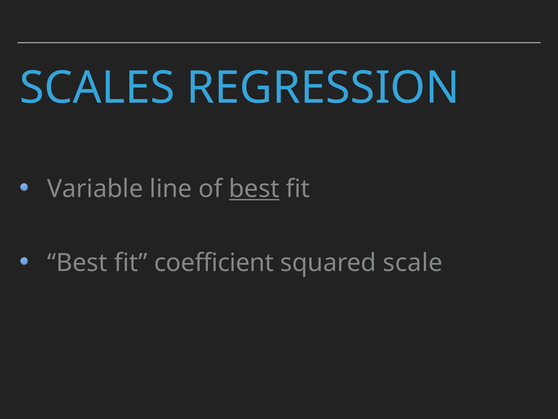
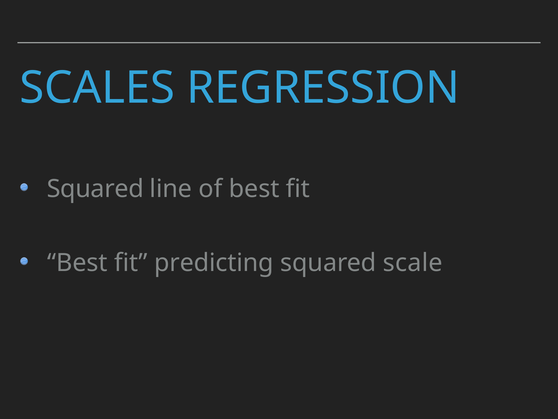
Variable: Variable -> Squared (95, 189)
best underline: present -> none (254, 189)
coefficient: coefficient -> predicting (214, 262)
